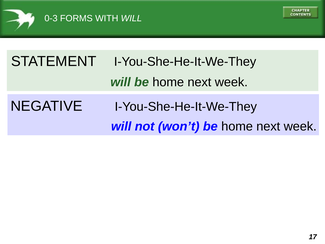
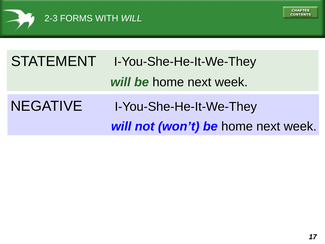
0-3: 0-3 -> 2-3 (51, 18)
